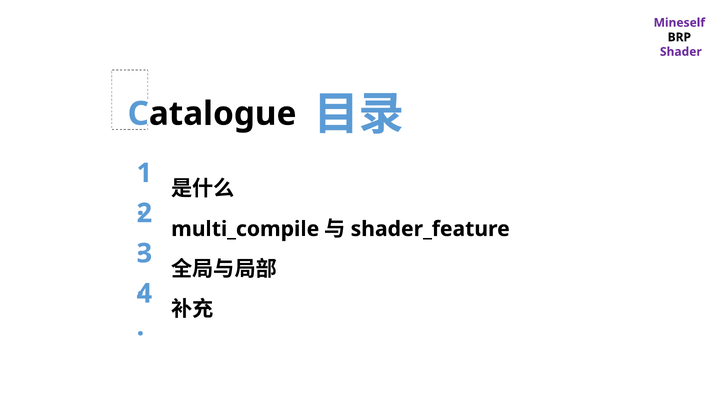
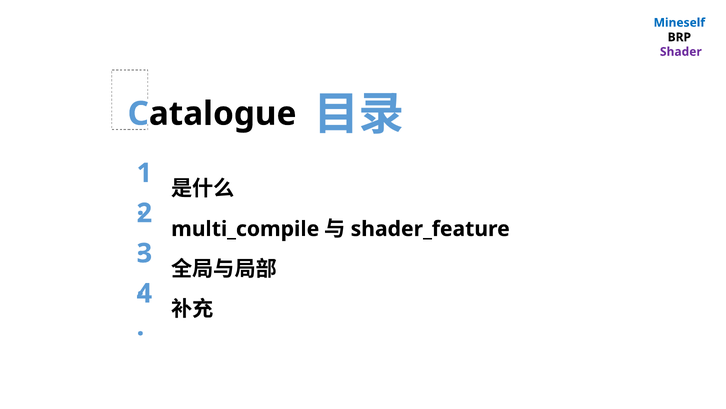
Mineself colour: purple -> blue (679, 23)
